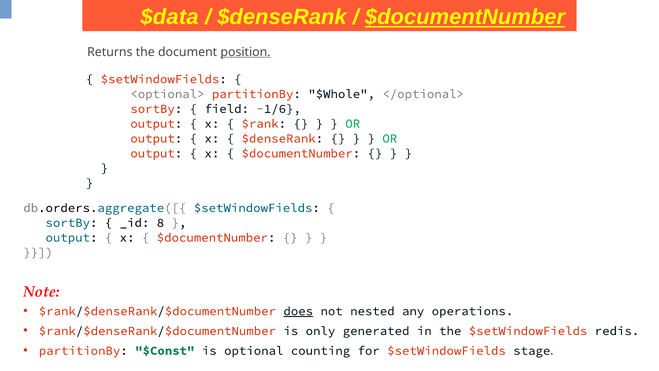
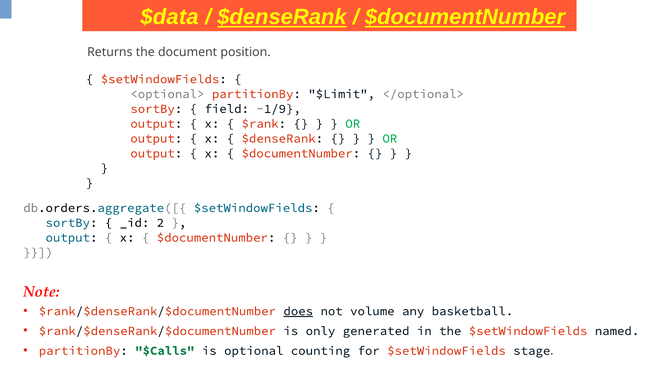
$denseRank underline: none -> present (282, 17)
position underline: present -> none (246, 52)
$Whole: $Whole -> $Limit (342, 94)
-1/6: -1/6 -> -1/9 (279, 109)
8: 8 -> 2 (160, 223)
nested: nested -> volume (372, 311)
operations: operations -> basketball (472, 311)
redis: redis -> named (617, 331)
$Const: $Const -> $Calls (165, 350)
